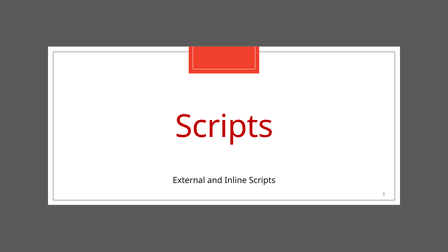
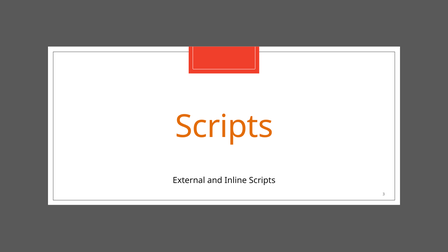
Scripts colour: red -> orange (224, 127)
